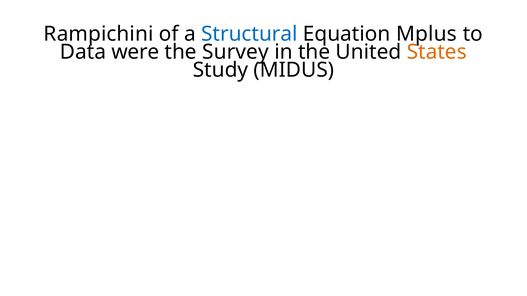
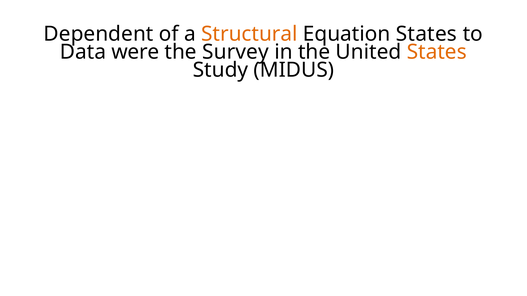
Rampichini: Rampichini -> Dependent (99, 34)
Structural colour: blue -> orange (249, 34)
Equation Mplus: Mplus -> States (426, 34)
